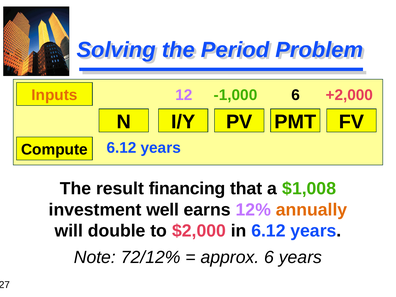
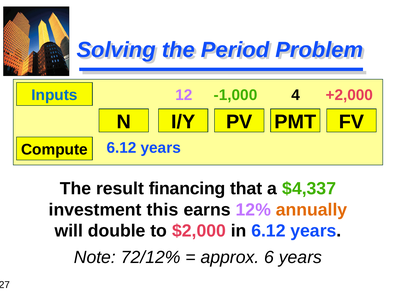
Inputs colour: orange -> blue (54, 95)
-1,000 6: 6 -> 4 (296, 95)
$1,008: $1,008 -> $4,337 (309, 189)
well: well -> this (162, 210)
